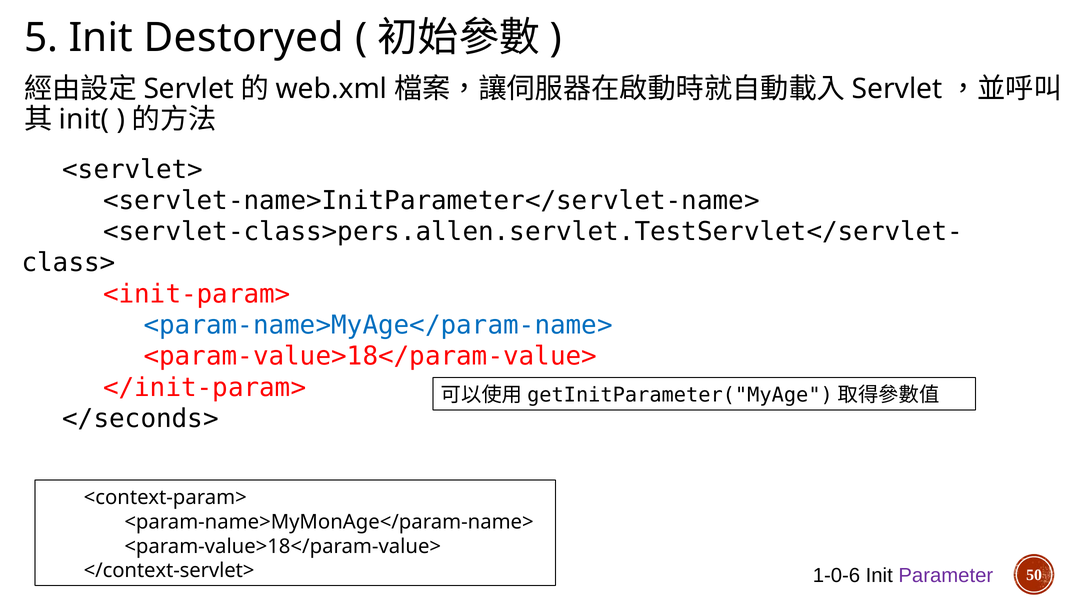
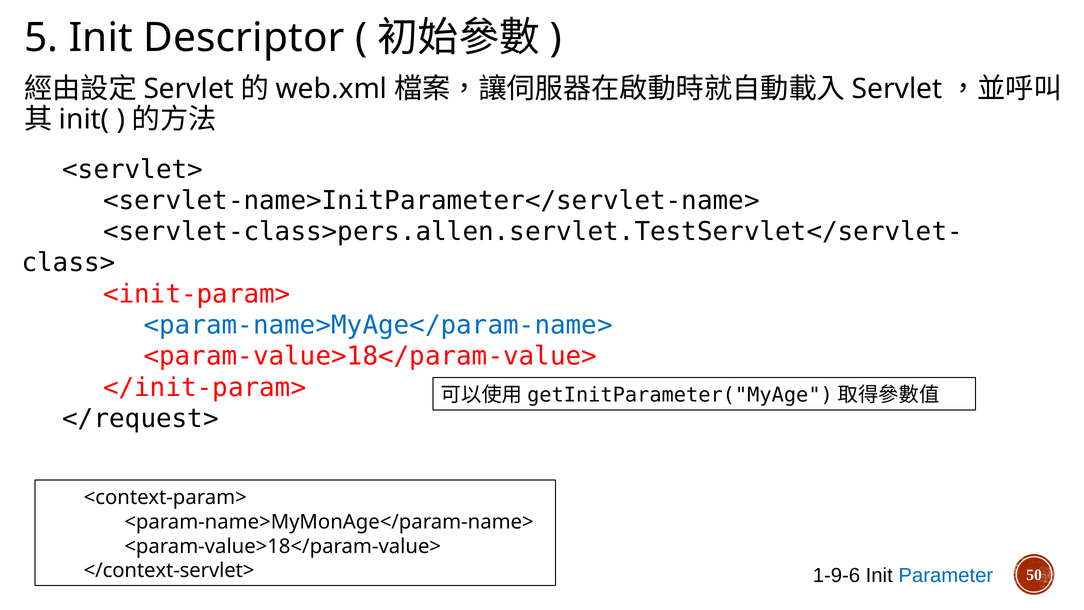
Destoryed: Destoryed -> Descriptor (244, 38)
</seconds>: </seconds> -> </request> (141, 419)
1-0-6: 1-0-6 -> 1-9-6 (836, 575)
Parameter colour: purple -> blue (946, 575)
